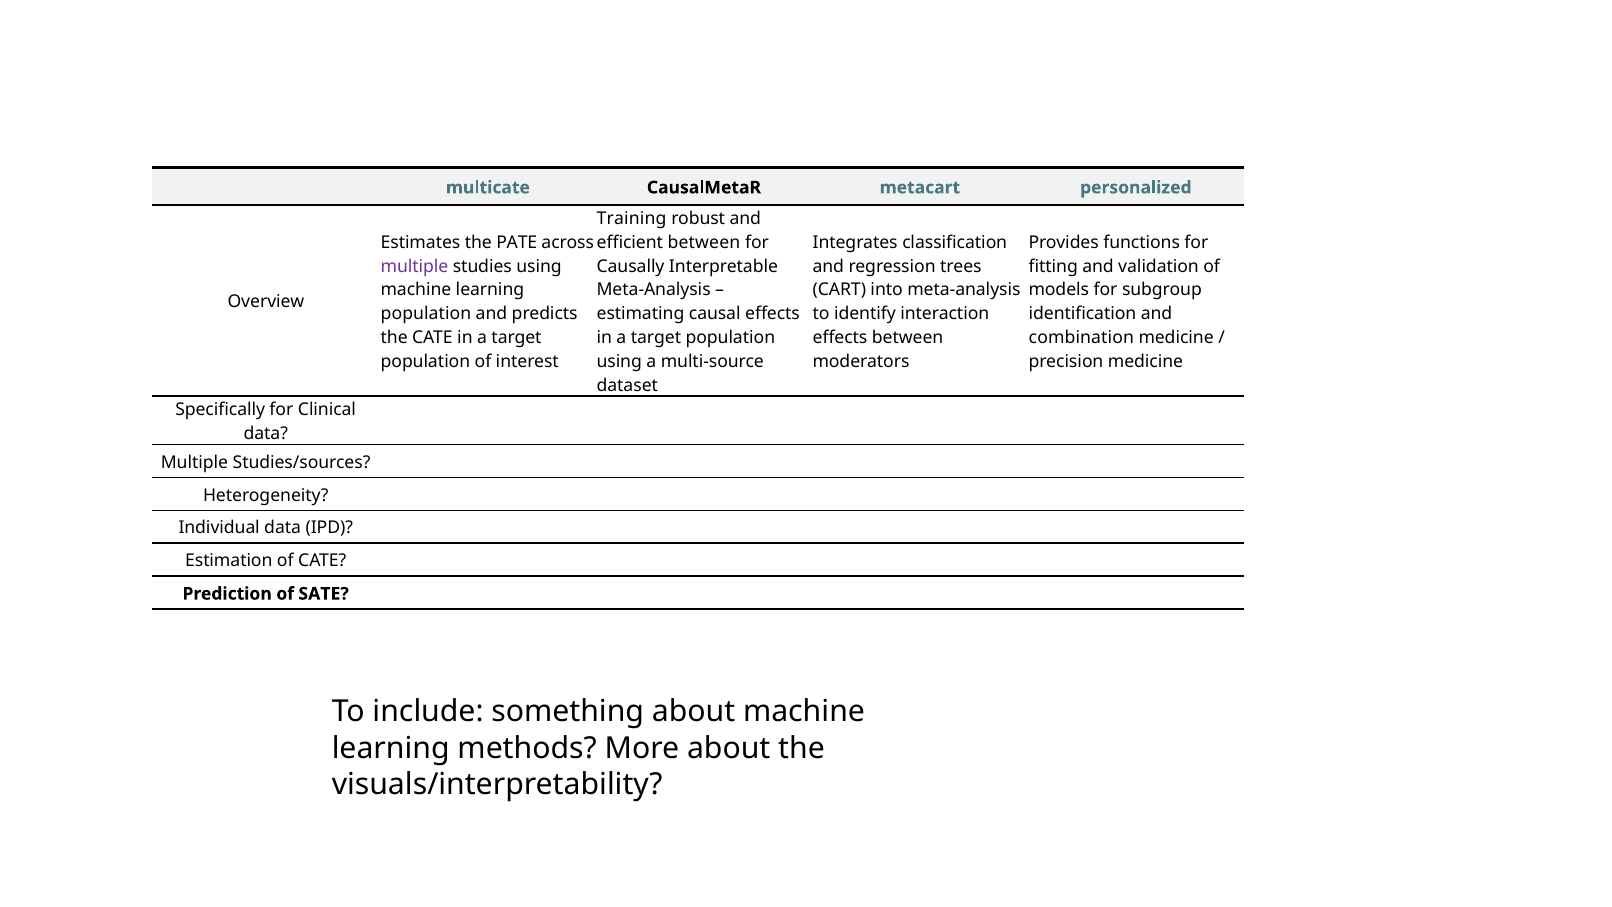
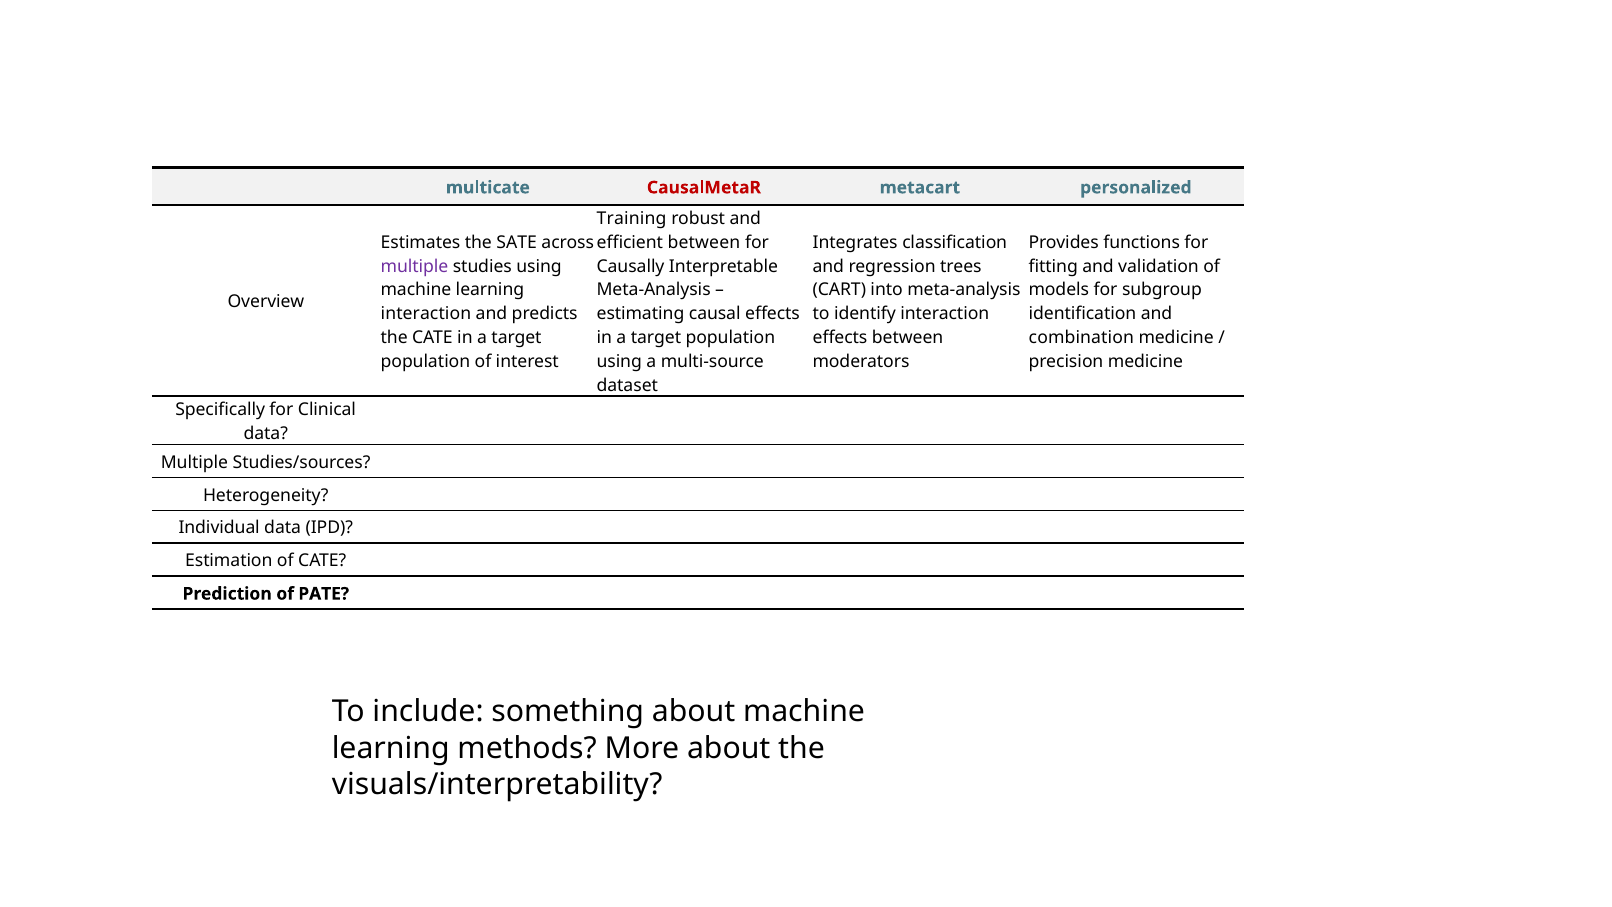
CausalMetaR colour: black -> red (704, 188)
PATE: PATE -> SATE (517, 242)
population: population -> interaction (426, 314)
SATE: SATE -> PATE (324, 594)
